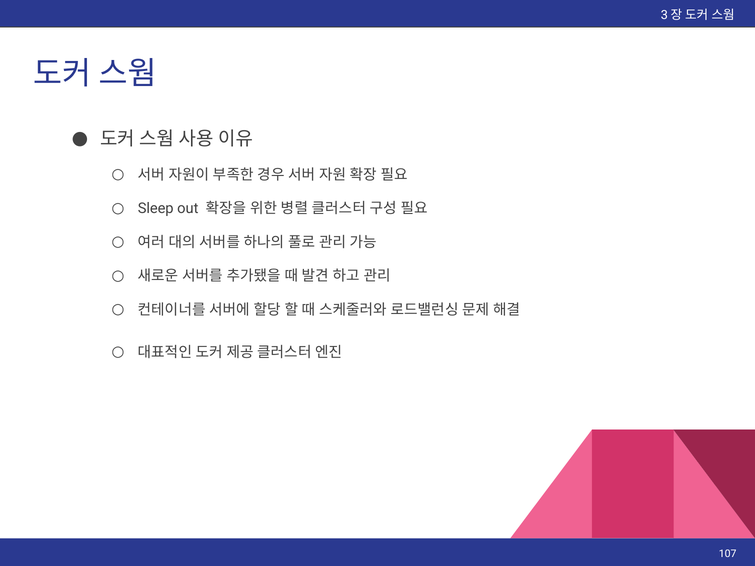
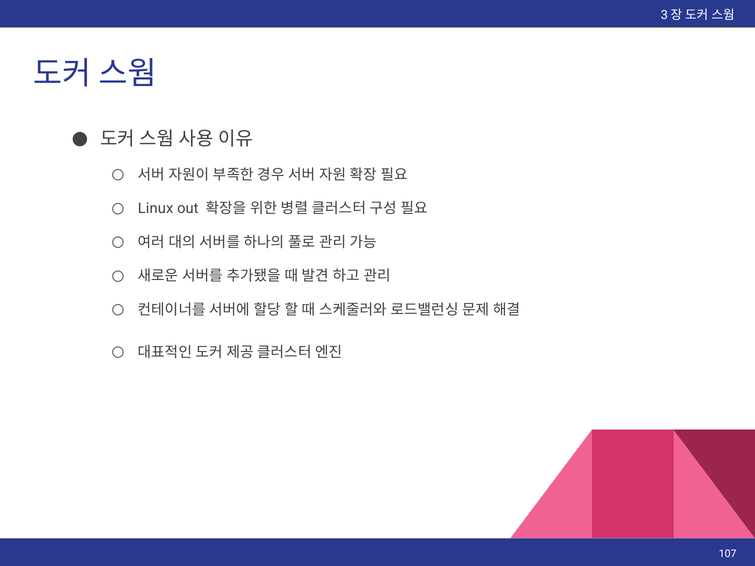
Sleep: Sleep -> Linux (156, 209)
